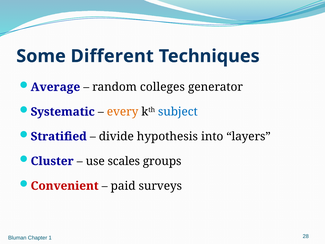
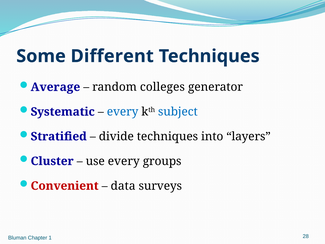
every colour: orange -> blue (123, 112)
divide hypothesis: hypothesis -> techniques (167, 136)
use scales: scales -> every (124, 161)
paid: paid -> data (123, 186)
